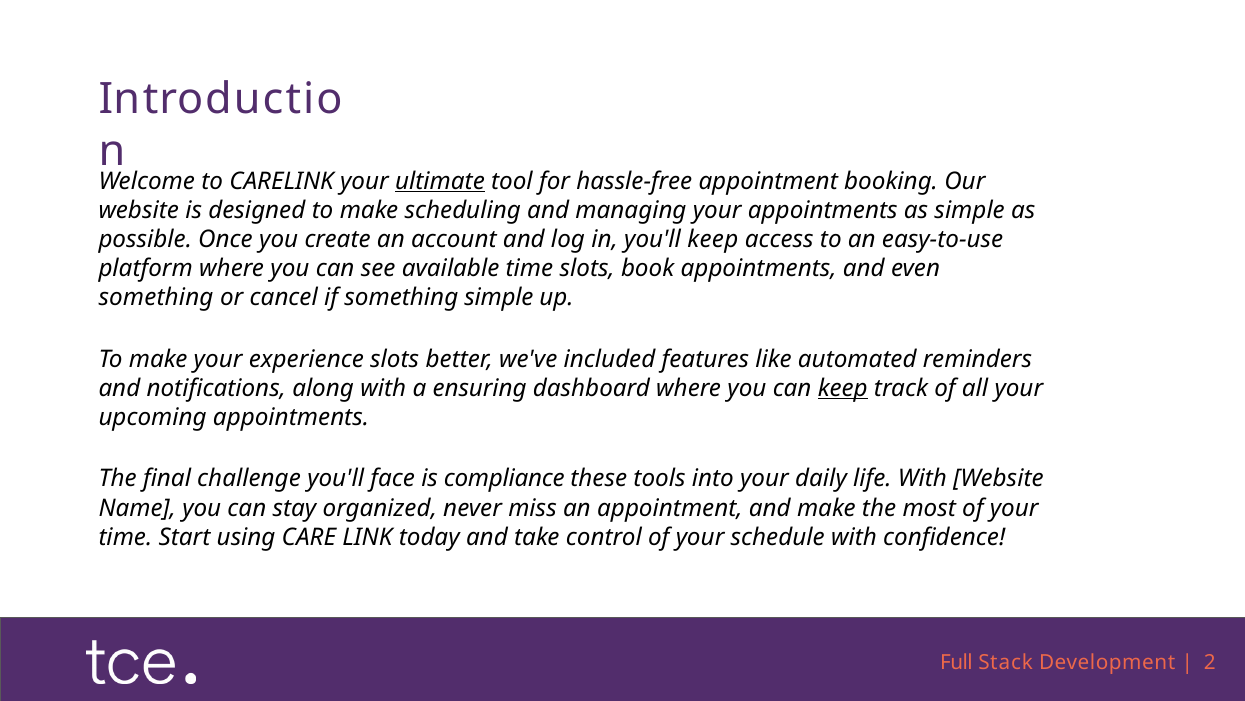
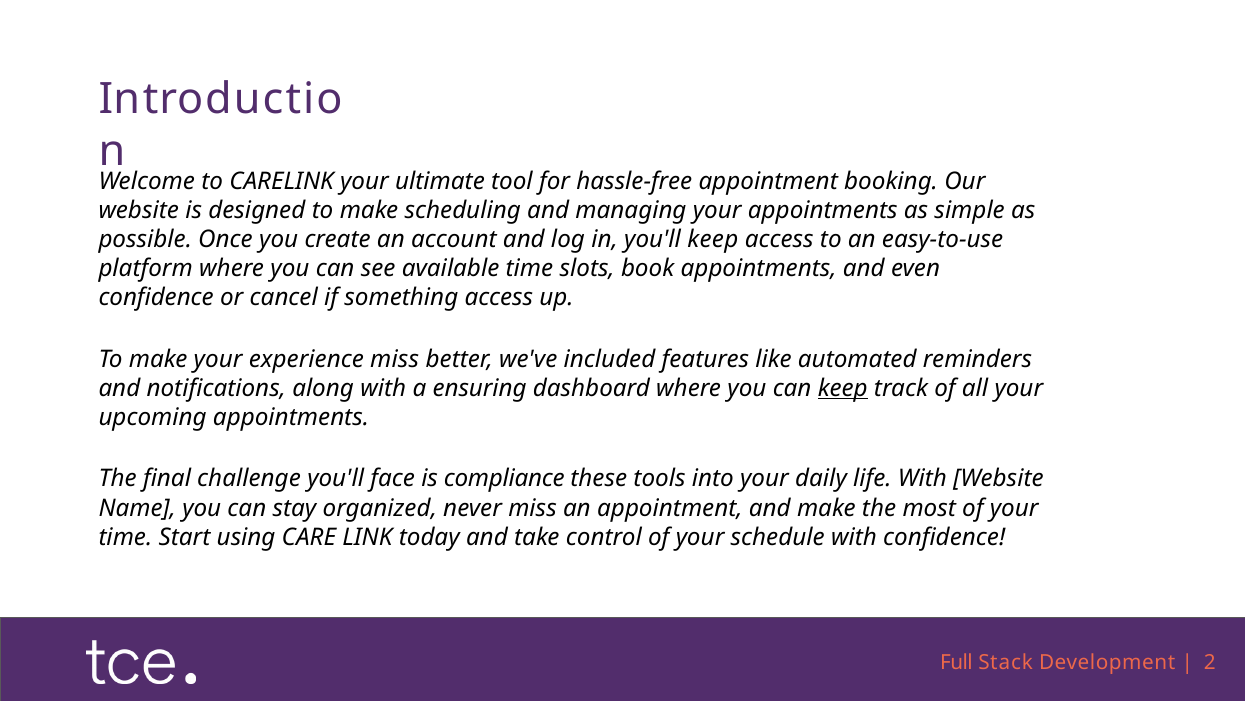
ultimate underline: present -> none (440, 181)
something: something -> confidence (156, 297)
something simple: simple -> access (499, 297)
experience slots: slots -> miss (395, 359)
